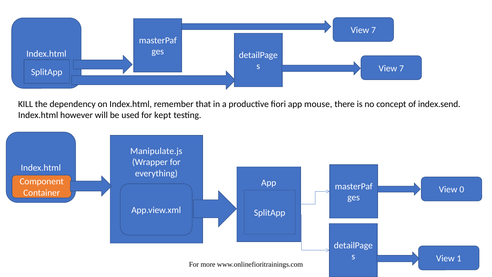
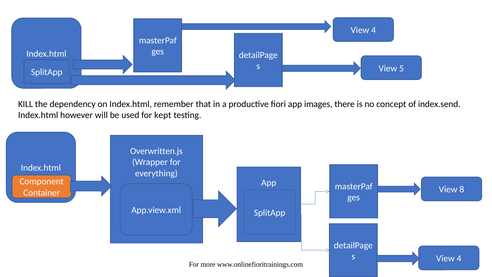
7: 7 -> 4 (374, 30)
7: 7 -> 5 (402, 68)
mouse: mouse -> images (318, 104)
Manipulate.js: Manipulate.js -> Overwritten.js (156, 151)
0: 0 -> 8 (462, 189)
1: 1 -> 4 (459, 258)
